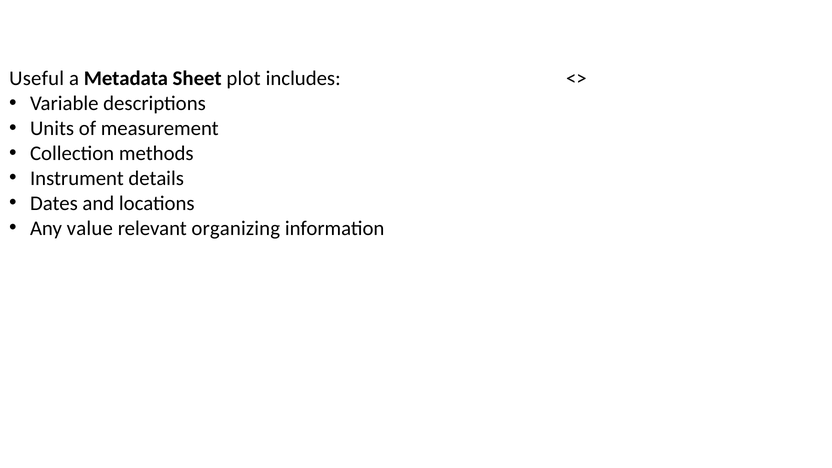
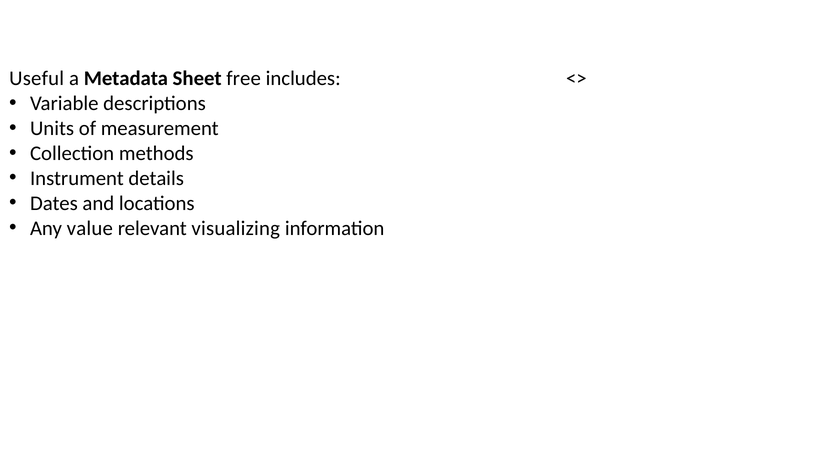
plot: plot -> free (244, 78)
organizing: organizing -> visualizing (236, 228)
